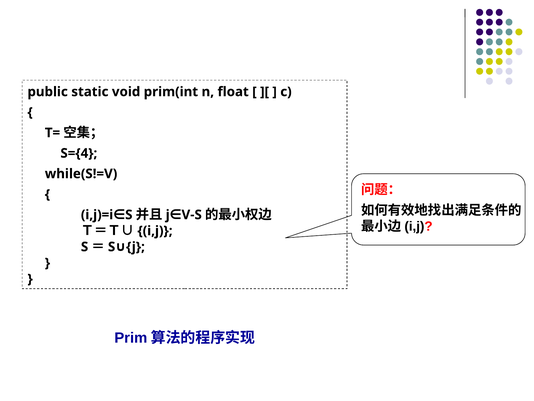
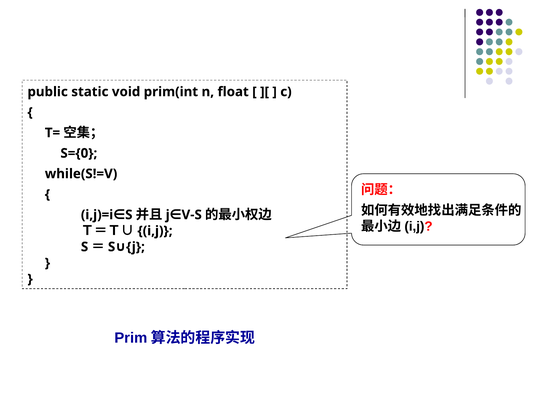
S={4: S={4 -> S={0 (79, 153)
